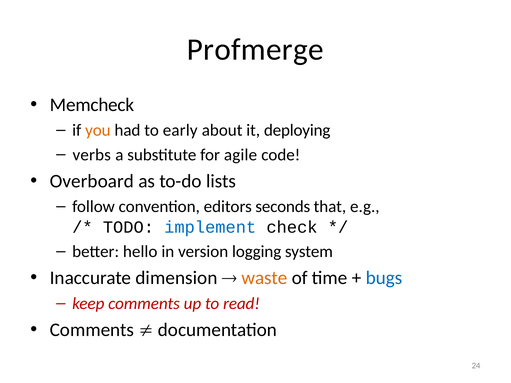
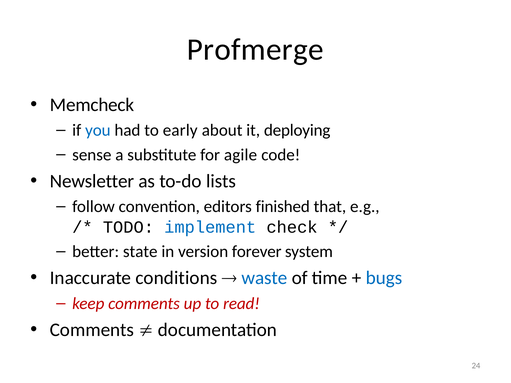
you colour: orange -> blue (98, 130)
verbs: verbs -> sense (92, 155)
Overboard: Overboard -> Newsletter (92, 181)
seconds: seconds -> finished (283, 207)
hello: hello -> state (140, 252)
logging: logging -> forever (257, 252)
dimension: dimension -> conditions (176, 278)
waste colour: orange -> blue (265, 278)
